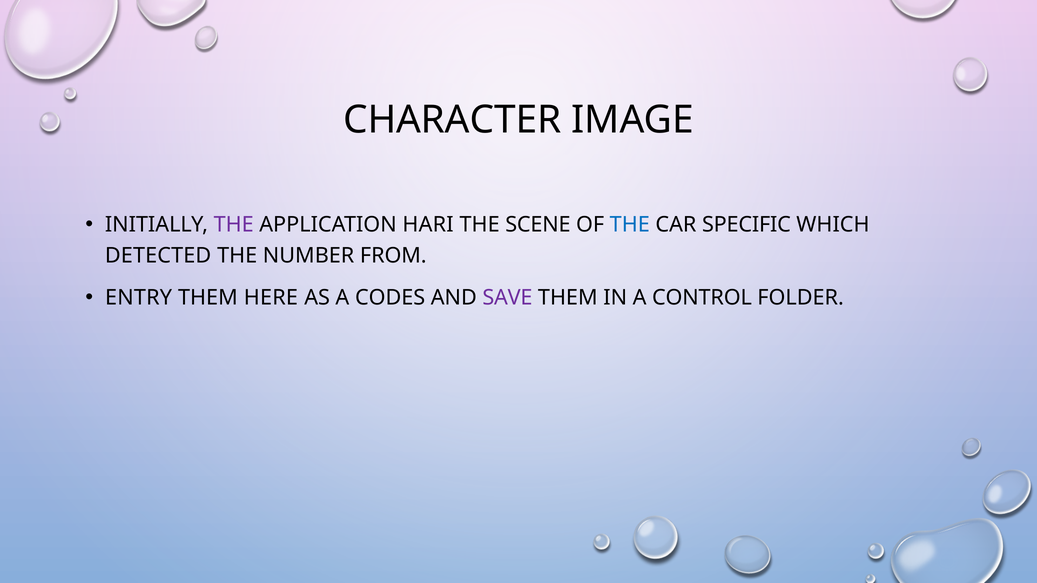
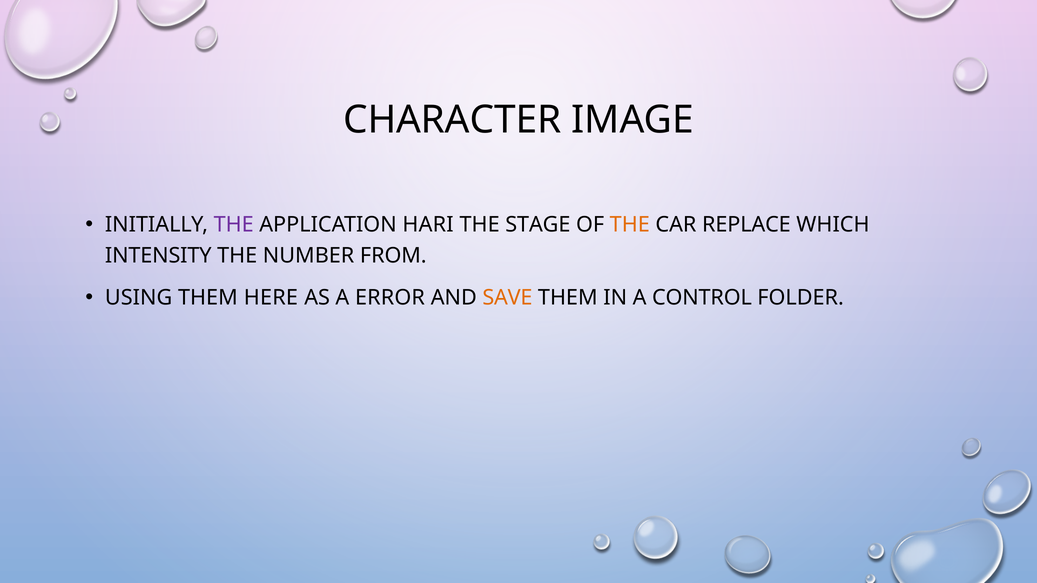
SCENE: SCENE -> STAGE (538, 225)
THE colour: blue -> orange (630, 225)
SPECIFIC: SPECIFIC -> REPLACE (746, 225)
DETECTED: DETECTED -> INTENSITY (158, 256)
ENTRY: ENTRY -> USING (139, 298)
CODES: CODES -> ERROR (390, 298)
SAVE colour: purple -> orange (507, 298)
